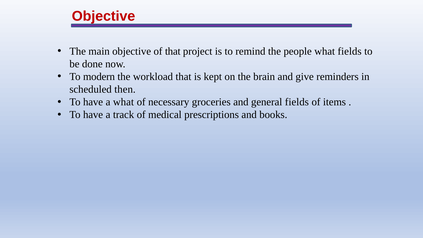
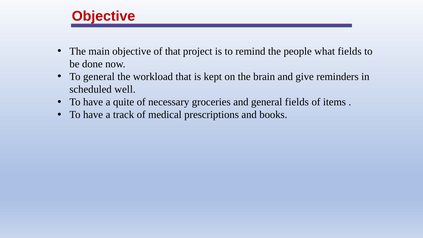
To modern: modern -> general (99, 77)
then: then -> well (125, 89)
a what: what -> quite (124, 102)
